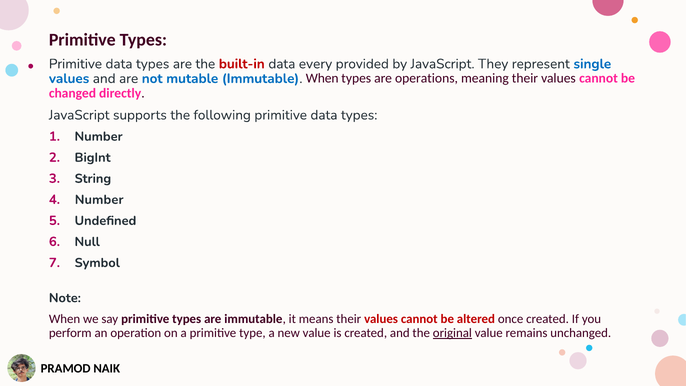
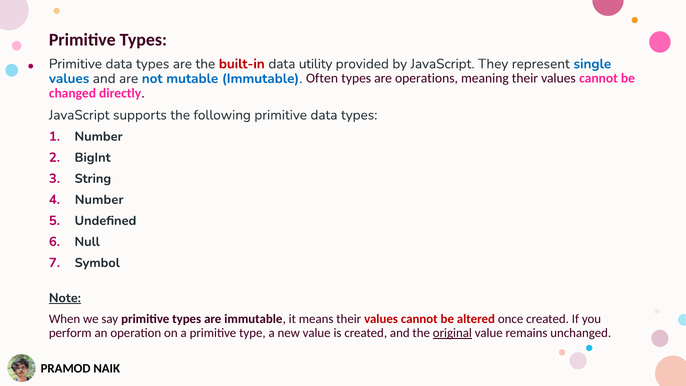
every: every -> utility (316, 64)
Immutable When: When -> Often (322, 78)
Note underline: none -> present (65, 298)
